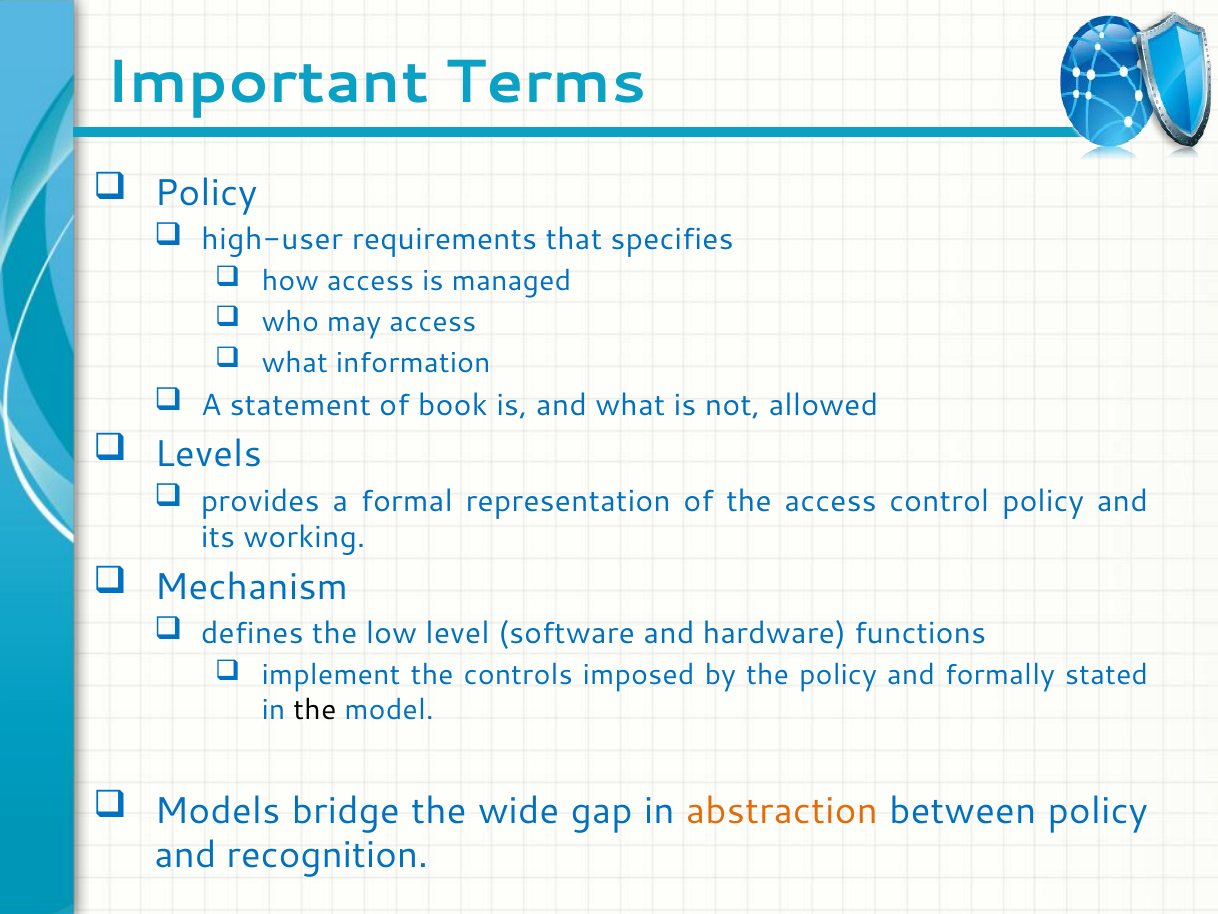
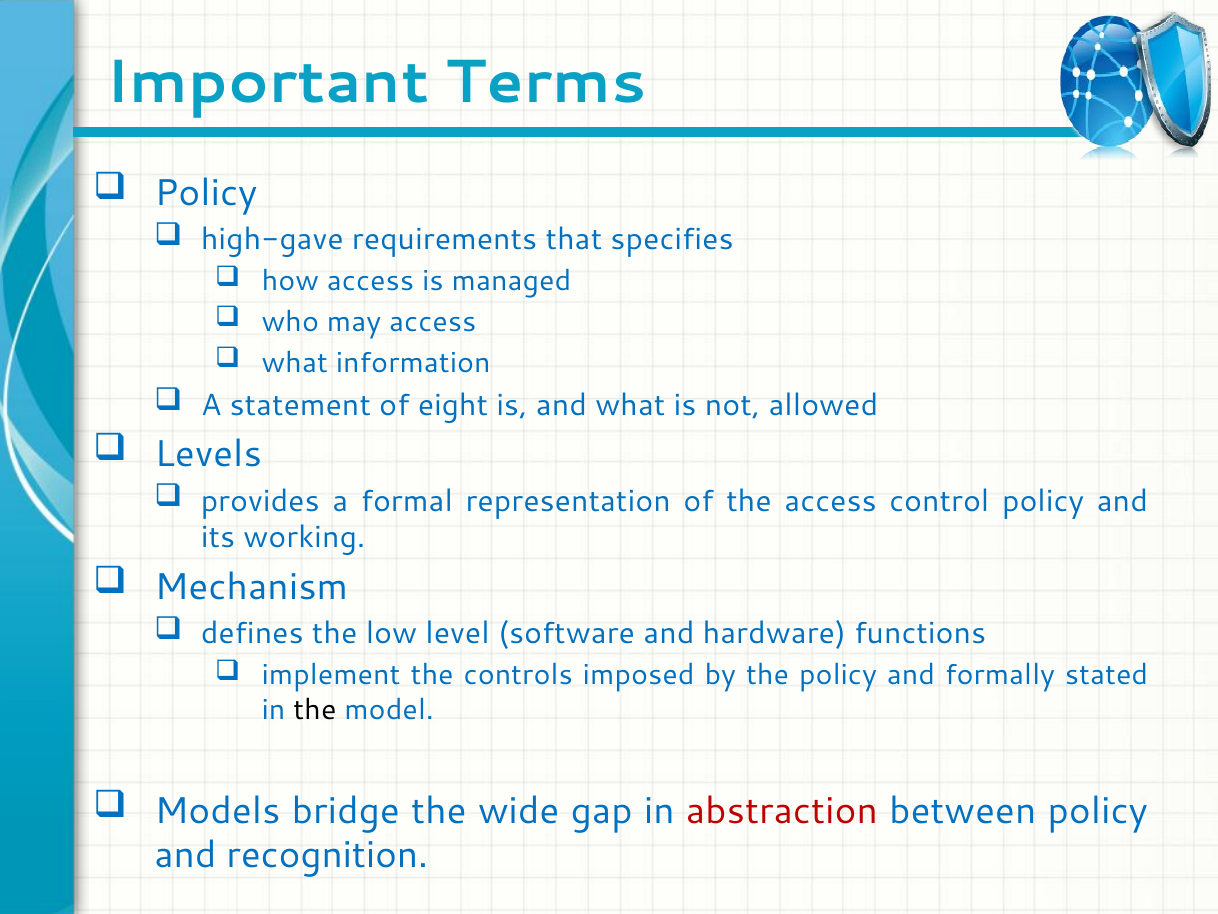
high-user: high-user -> high-gave (272, 240)
book: book -> eight (453, 405)
abstraction colour: orange -> red (782, 811)
